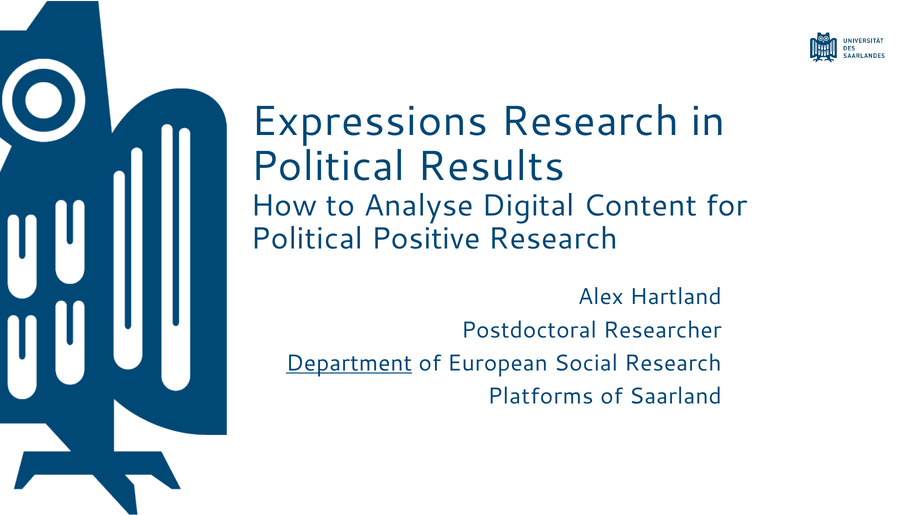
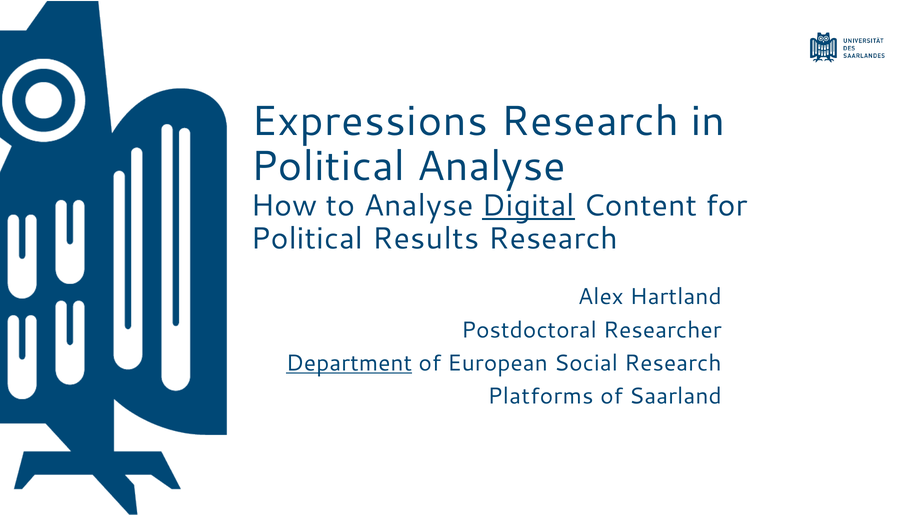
Political Results: Results -> Analyse (491, 166)
Digital underline: none -> present (528, 206)
Positive: Positive -> Results (426, 239)
